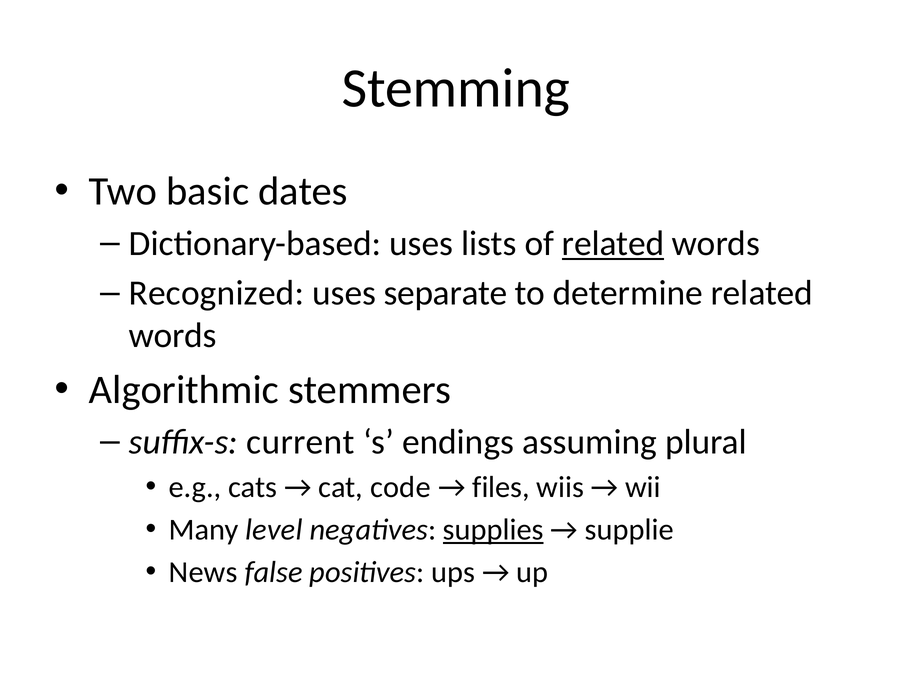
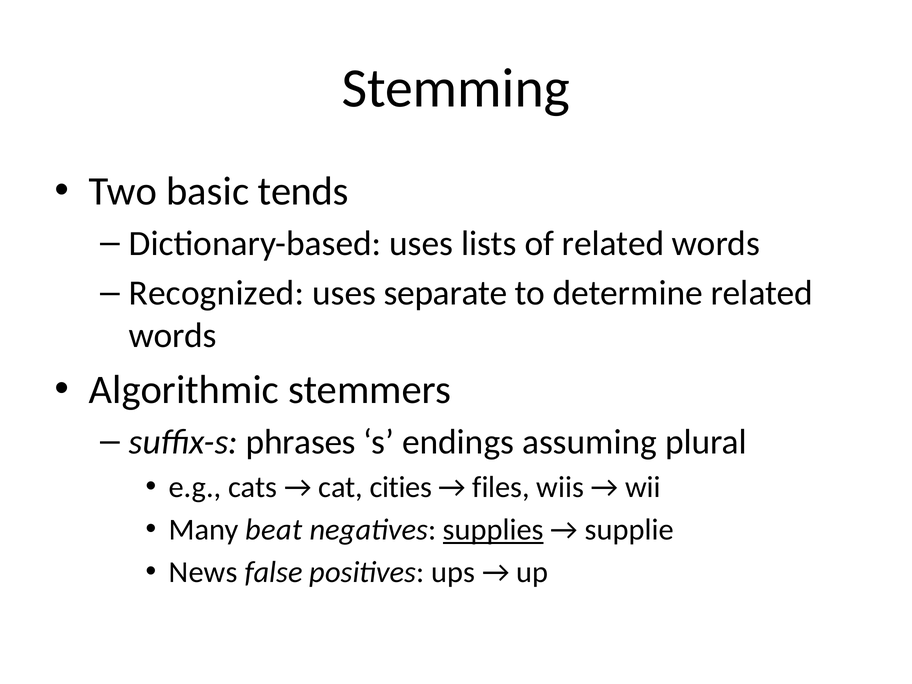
dates: dates -> tends (303, 191)
related underline: present -> none (613, 244)
current: current -> phrases (301, 442)
code: code -> cities (401, 487)
level: level -> beat (274, 530)
